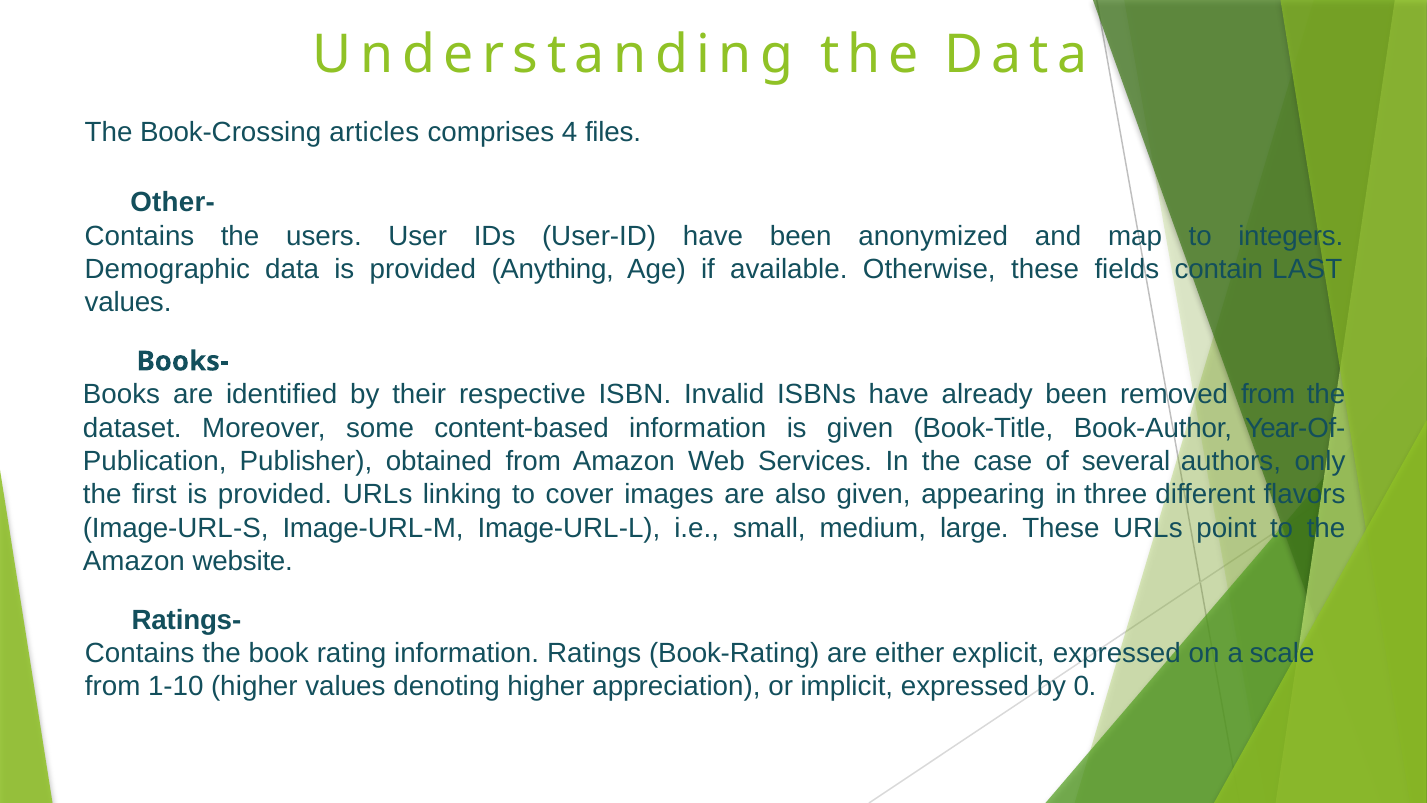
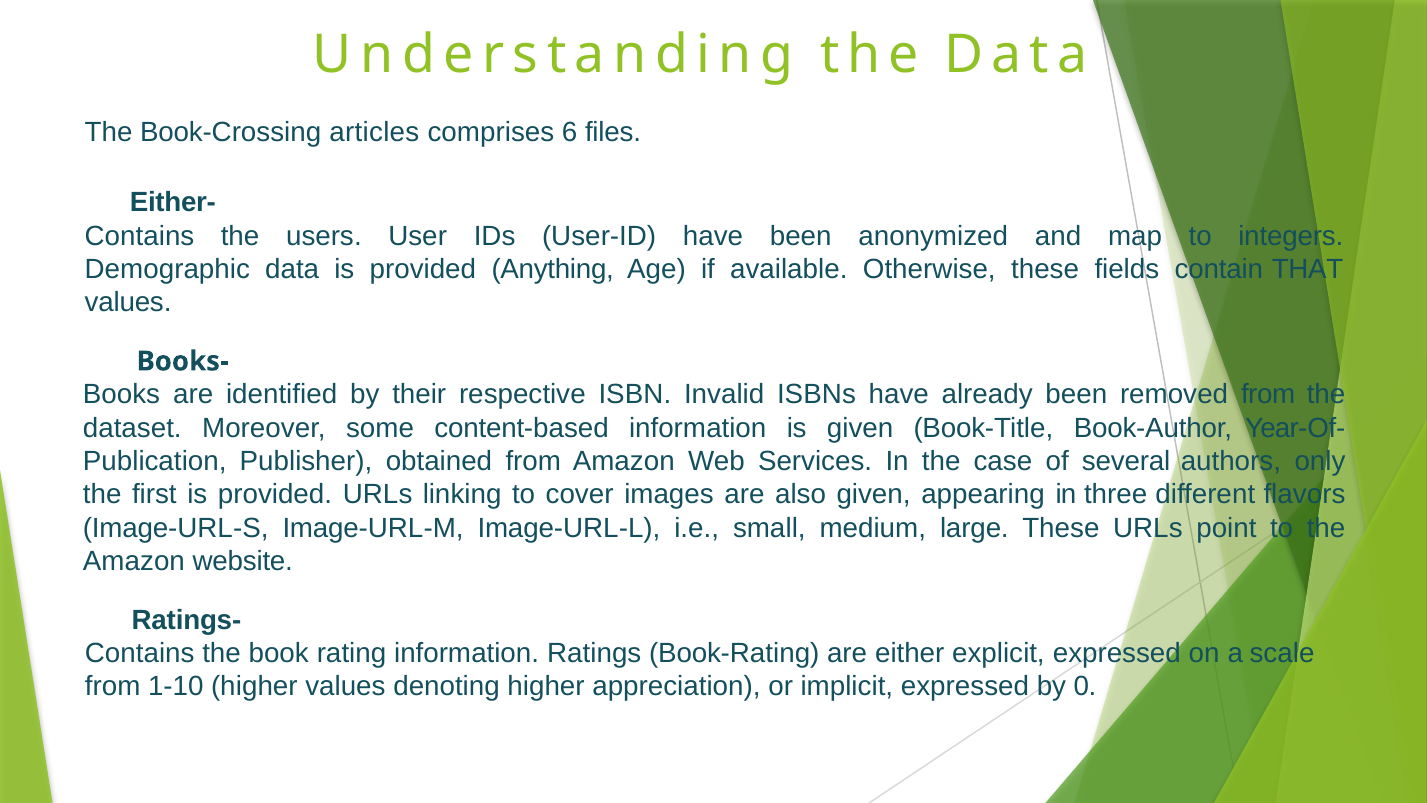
4: 4 -> 6 (570, 132)
Other-: Other- -> Either- (173, 203)
LAST: LAST -> THAT (1308, 269)
